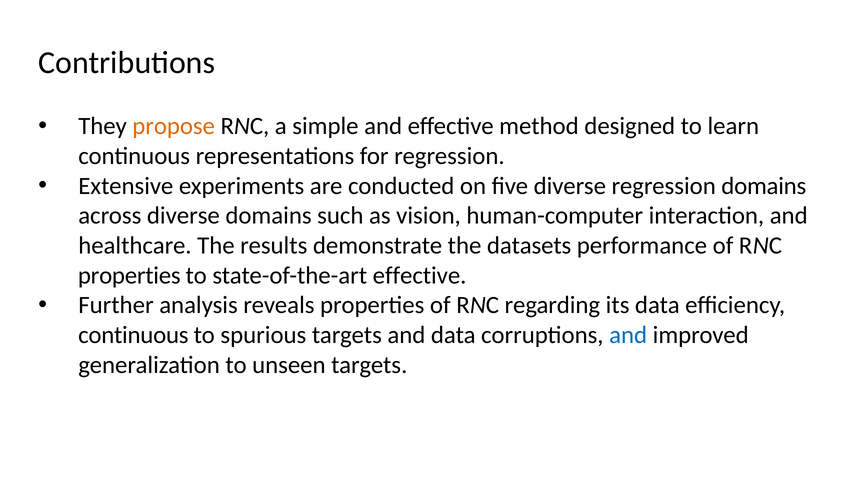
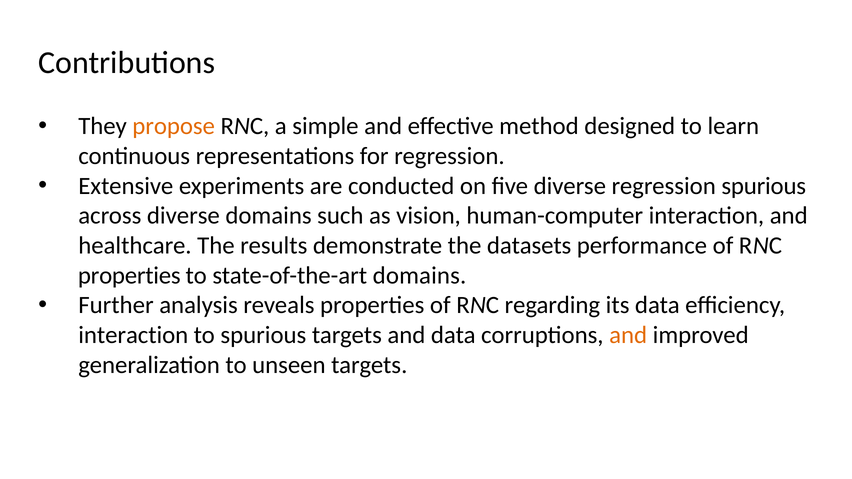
regression domains: domains -> spurious (764, 186)
state-of-the-art effective: effective -> domains (420, 276)
continuous: continuous -> interaction (133, 335)
and colour: blue -> orange (628, 335)
